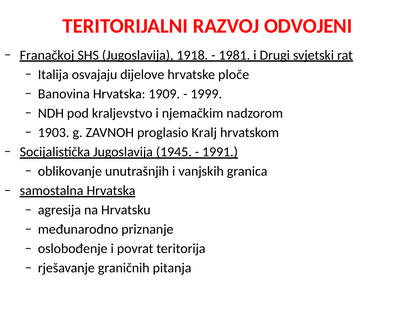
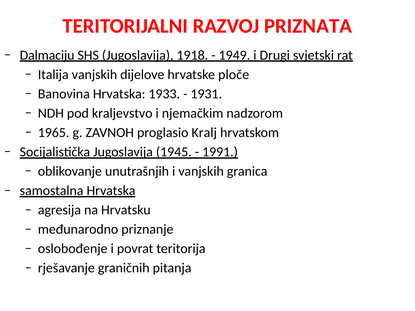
ODVOJENI: ODVOJENI -> PRIZNATA (308, 26)
Franačkoj: Franačkoj -> Dalmaciju (47, 55)
1981: 1981 -> 1949 (234, 55)
Italija osvajaju: osvajaju -> vanjskih (95, 75)
1909: 1909 -> 1933 (164, 94)
1999: 1999 -> 1931 (206, 94)
1903: 1903 -> 1965 (54, 133)
